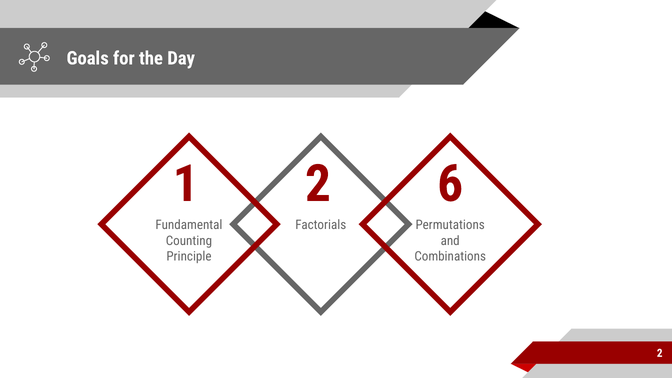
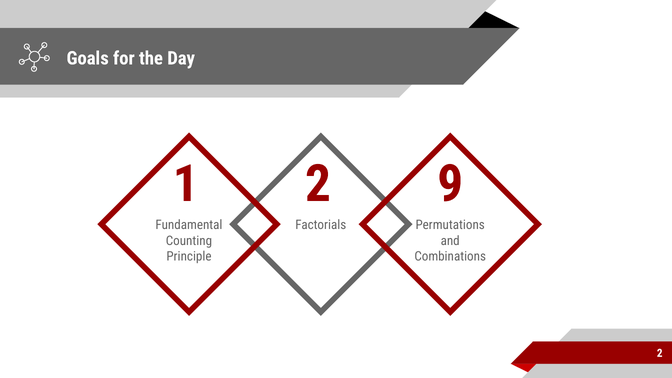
6: 6 -> 9 (450, 184)
